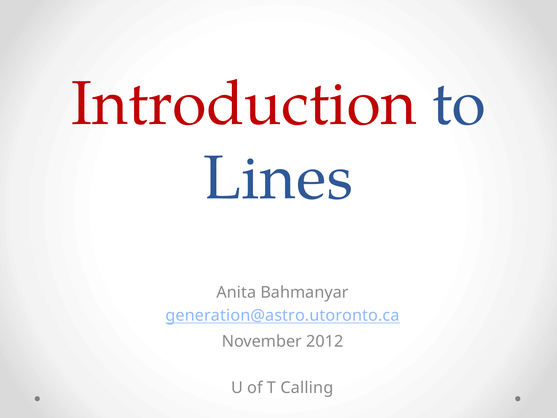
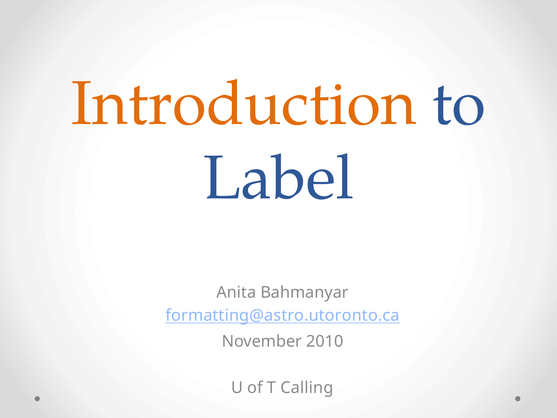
Introduction colour: red -> orange (244, 104)
Lines: Lines -> Label (278, 178)
generation@astro.utoronto.ca: generation@astro.utoronto.ca -> formatting@astro.utoronto.ca (283, 315)
2012: 2012 -> 2010 (325, 341)
